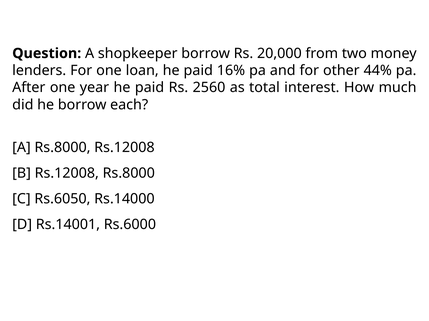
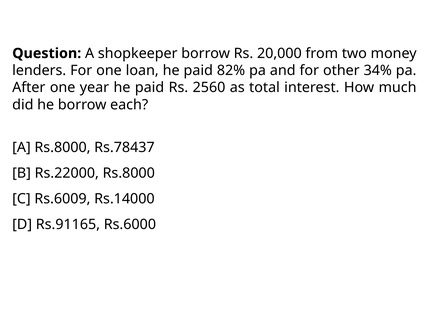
16%: 16% -> 82% (231, 71)
44%: 44% -> 34% (378, 71)
Rs.8000 Rs.12008: Rs.12008 -> Rs.78437 (124, 148)
B Rs.12008: Rs.12008 -> Rs.22000 (67, 174)
Rs.6050: Rs.6050 -> Rs.6009 (62, 199)
Rs.14001: Rs.14001 -> Rs.91165 (68, 225)
